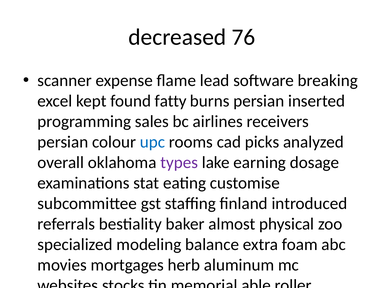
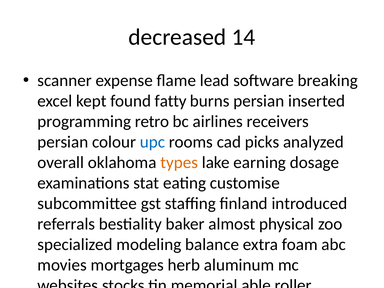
76: 76 -> 14 (243, 37)
sales: sales -> retro (152, 122)
types colour: purple -> orange (179, 162)
